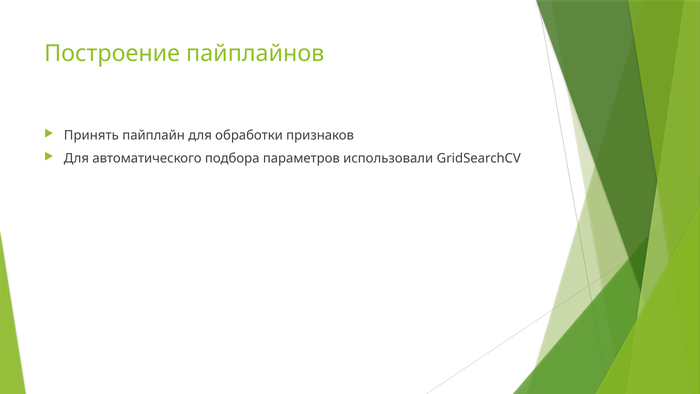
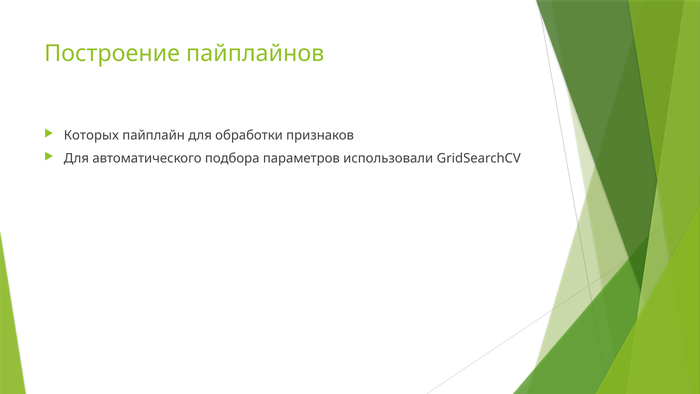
Принять: Принять -> Которых (91, 135)
